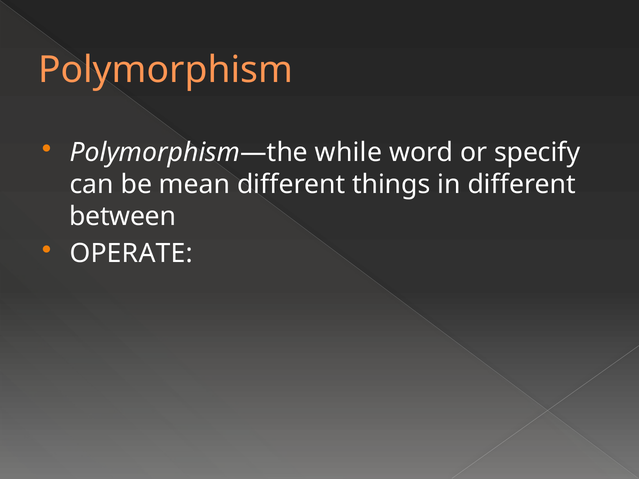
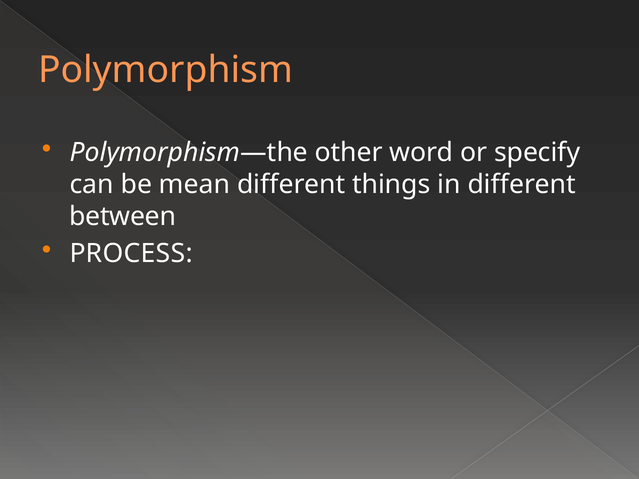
while: while -> other (349, 153)
OPERATE: OPERATE -> PROCESS (131, 254)
